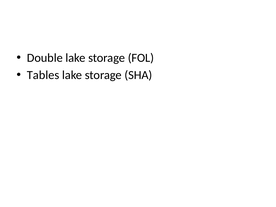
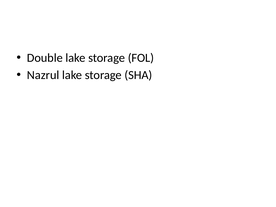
Tables: Tables -> Nazrul (43, 75)
